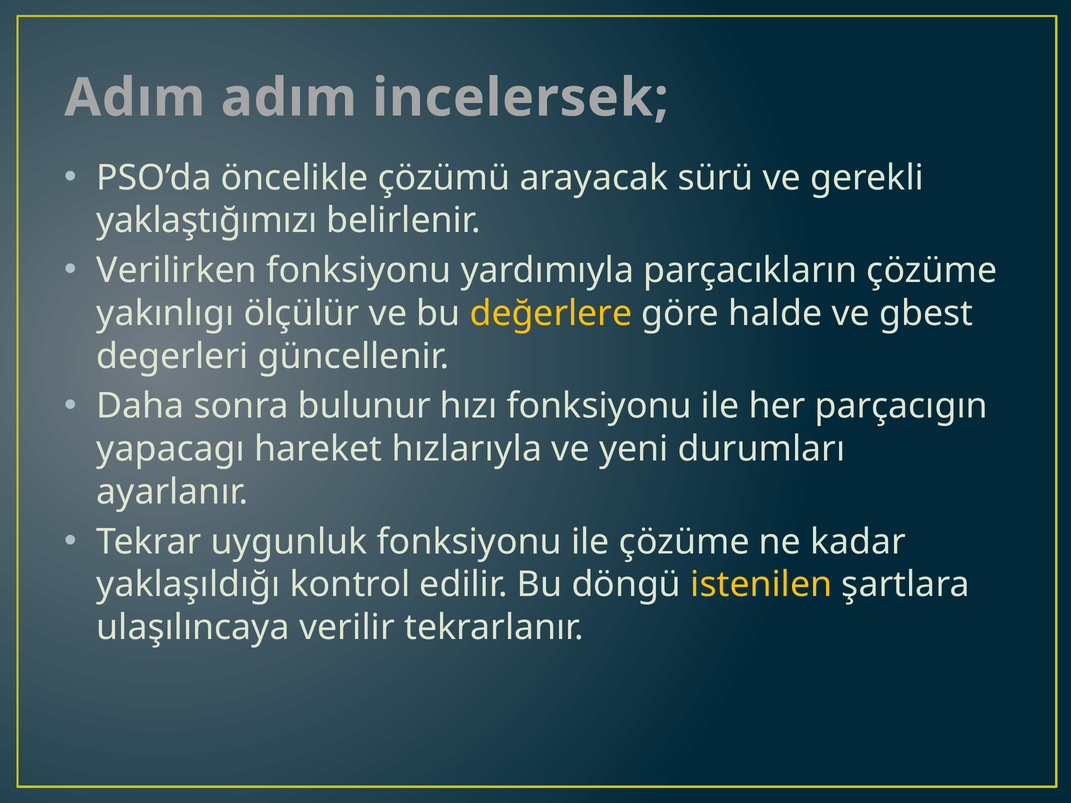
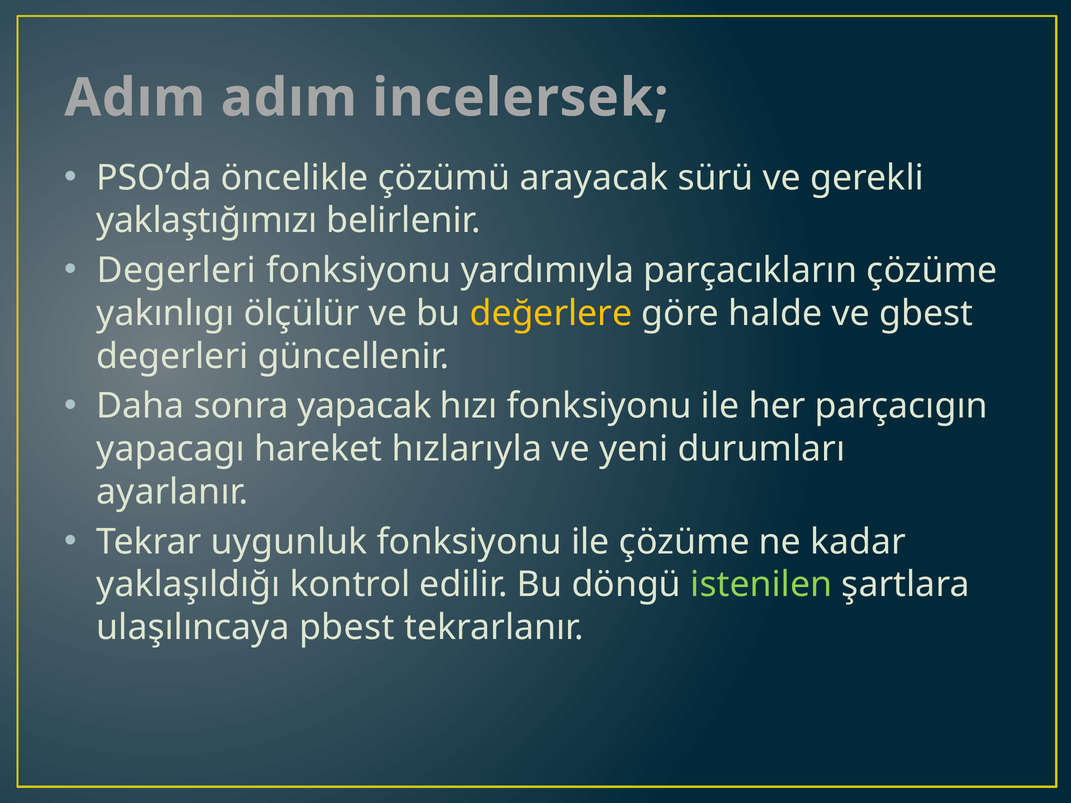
Verilirken: Verilirken -> Degerleri (176, 271)
bulunur: bulunur -> yapacak (364, 406)
istenilen colour: yellow -> light green (761, 585)
verilir: verilir -> pbest (347, 628)
